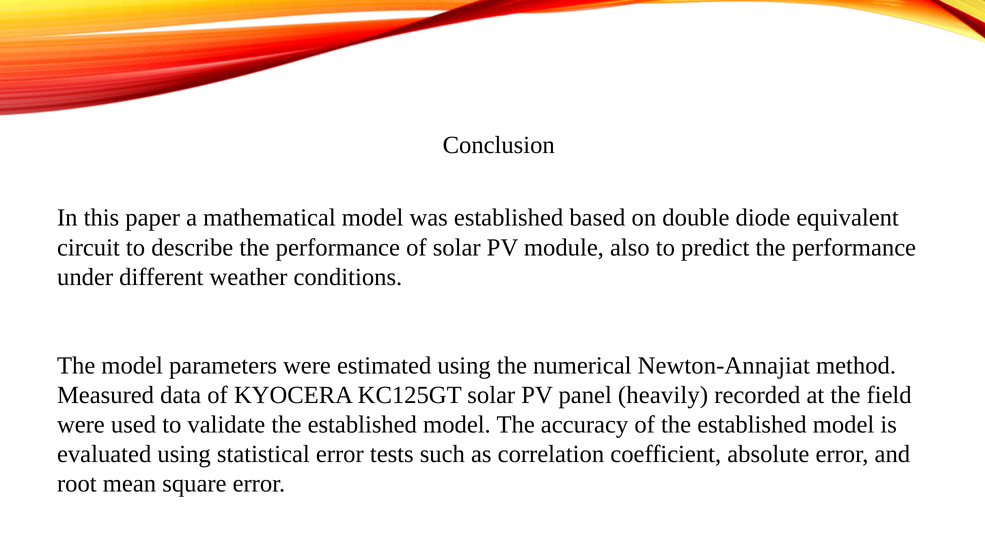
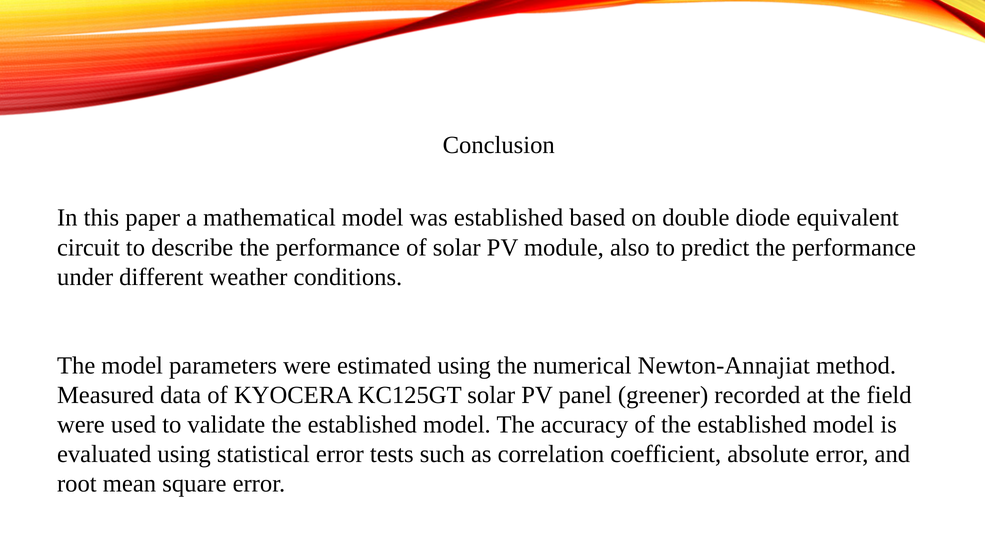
heavily: heavily -> greener (663, 395)
